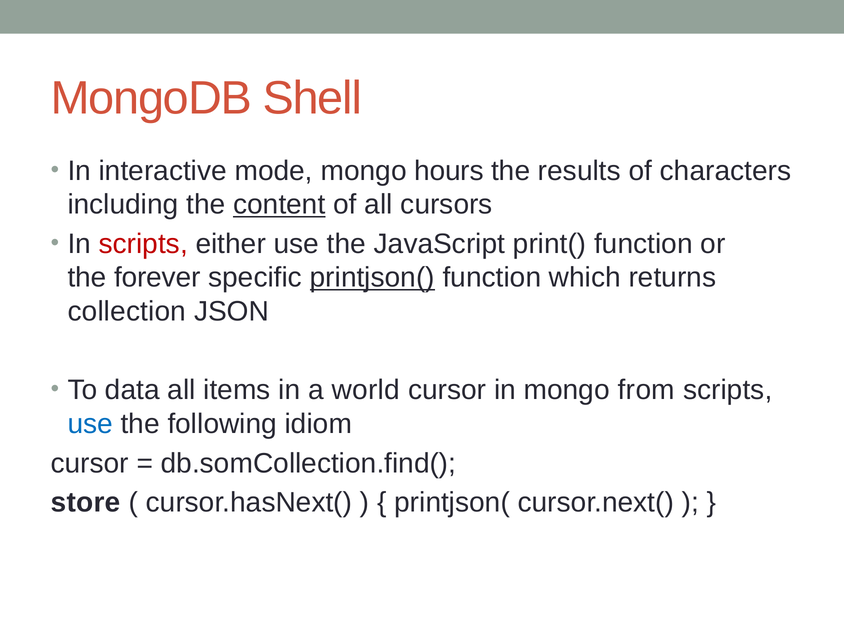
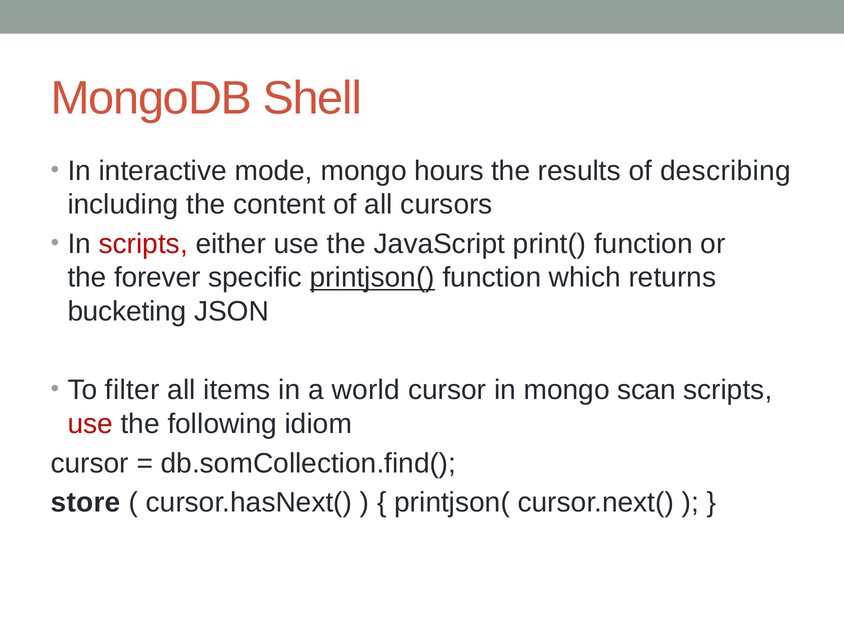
characters: characters -> describing (725, 171)
content underline: present -> none (279, 205)
collection: collection -> bucketing (127, 311)
data: data -> filter (132, 390)
from: from -> scan (647, 390)
use colour: blue -> red (90, 424)
